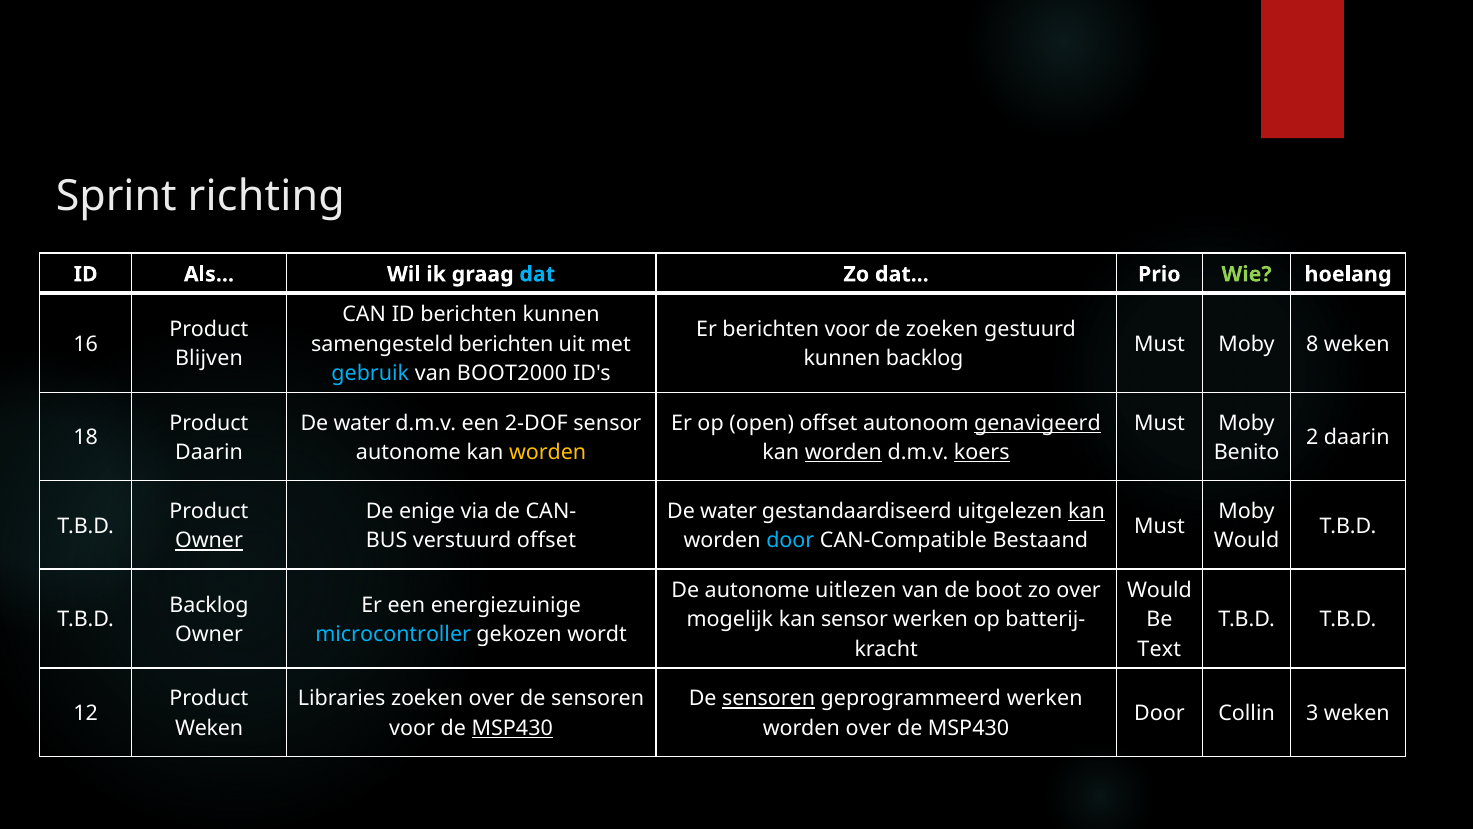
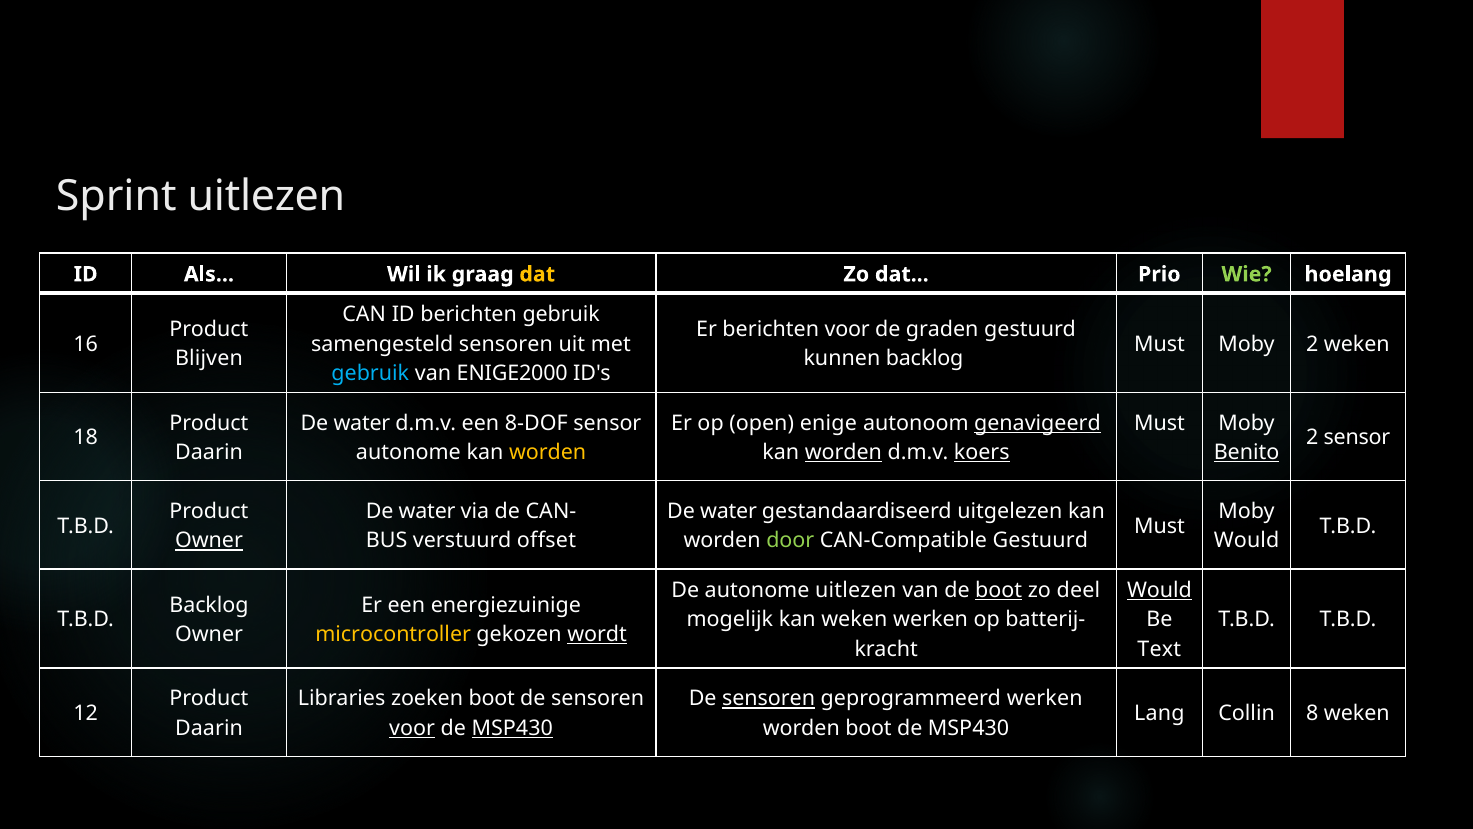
Sprint richting: richting -> uitlezen (266, 196)
dat colour: light blue -> yellow (537, 274)
berichten kunnen: kunnen -> gebruik (561, 315)
de zoeken: zoeken -> graden (942, 329)
samengesteld berichten: berichten -> sensoren (506, 344)
Moby 8: 8 -> 2 (1312, 344)
BOOT2000: BOOT2000 -> ENIGE2000 (512, 373)
2-DOF: 2-DOF -> 8-DOF (536, 423)
open offset: offset -> enige (828, 423)
2 daarin: daarin -> sensor (1357, 437)
Benito underline: none -> present (1247, 452)
enige: enige -> water (427, 511)
kan underline: present -> none (1086, 511)
door colour: light blue -> light green (790, 540)
CAN-Compatible Bestaand: Bestaand -> Gestuurd (1040, 540)
boot underline: none -> present (999, 590)
zo over: over -> deel (1078, 590)
Would underline: none -> present (1159, 590)
kan sensor: sensor -> weken (854, 619)
microcontroller colour: light blue -> yellow (393, 634)
wordt underline: none -> present (597, 634)
zoeken over: over -> boot (492, 699)
Door: Door -> Lang (1159, 713)
3: 3 -> 8 (1312, 713)
Weken: Weken -> Daarin (209, 728)
voor underline: none -> present (412, 728)
worden over: over -> boot (869, 728)
